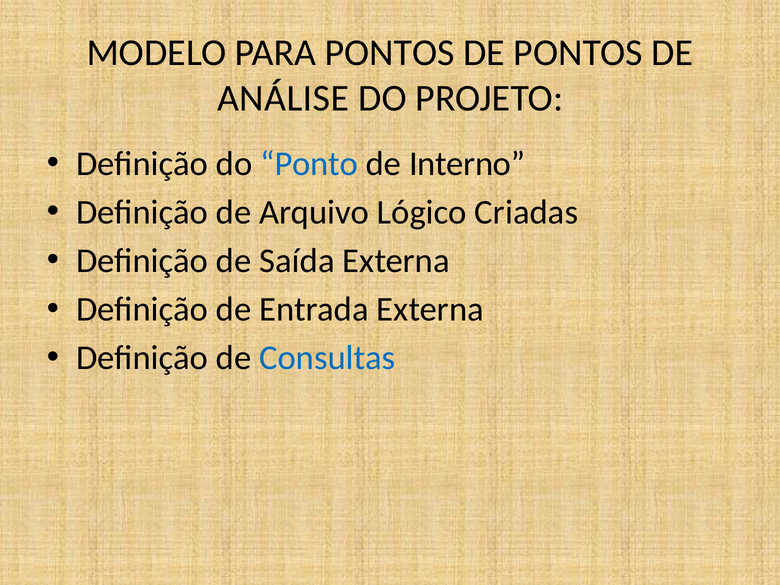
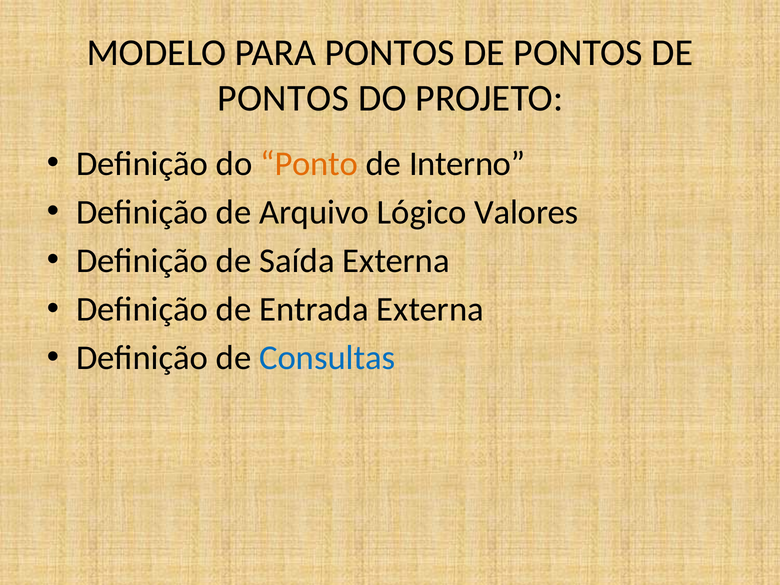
ANÁLISE: ANÁLISE -> PONTOS (283, 98)
Ponto colour: blue -> orange (309, 164)
Criadas: Criadas -> Valores (526, 212)
